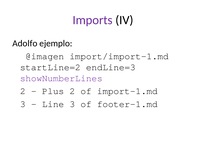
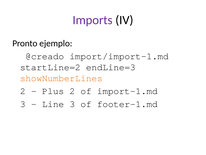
Adolfo: Adolfo -> Pronto (25, 43)
@imagen: @imagen -> @creado (45, 56)
showNumberLines colour: purple -> orange (61, 78)
